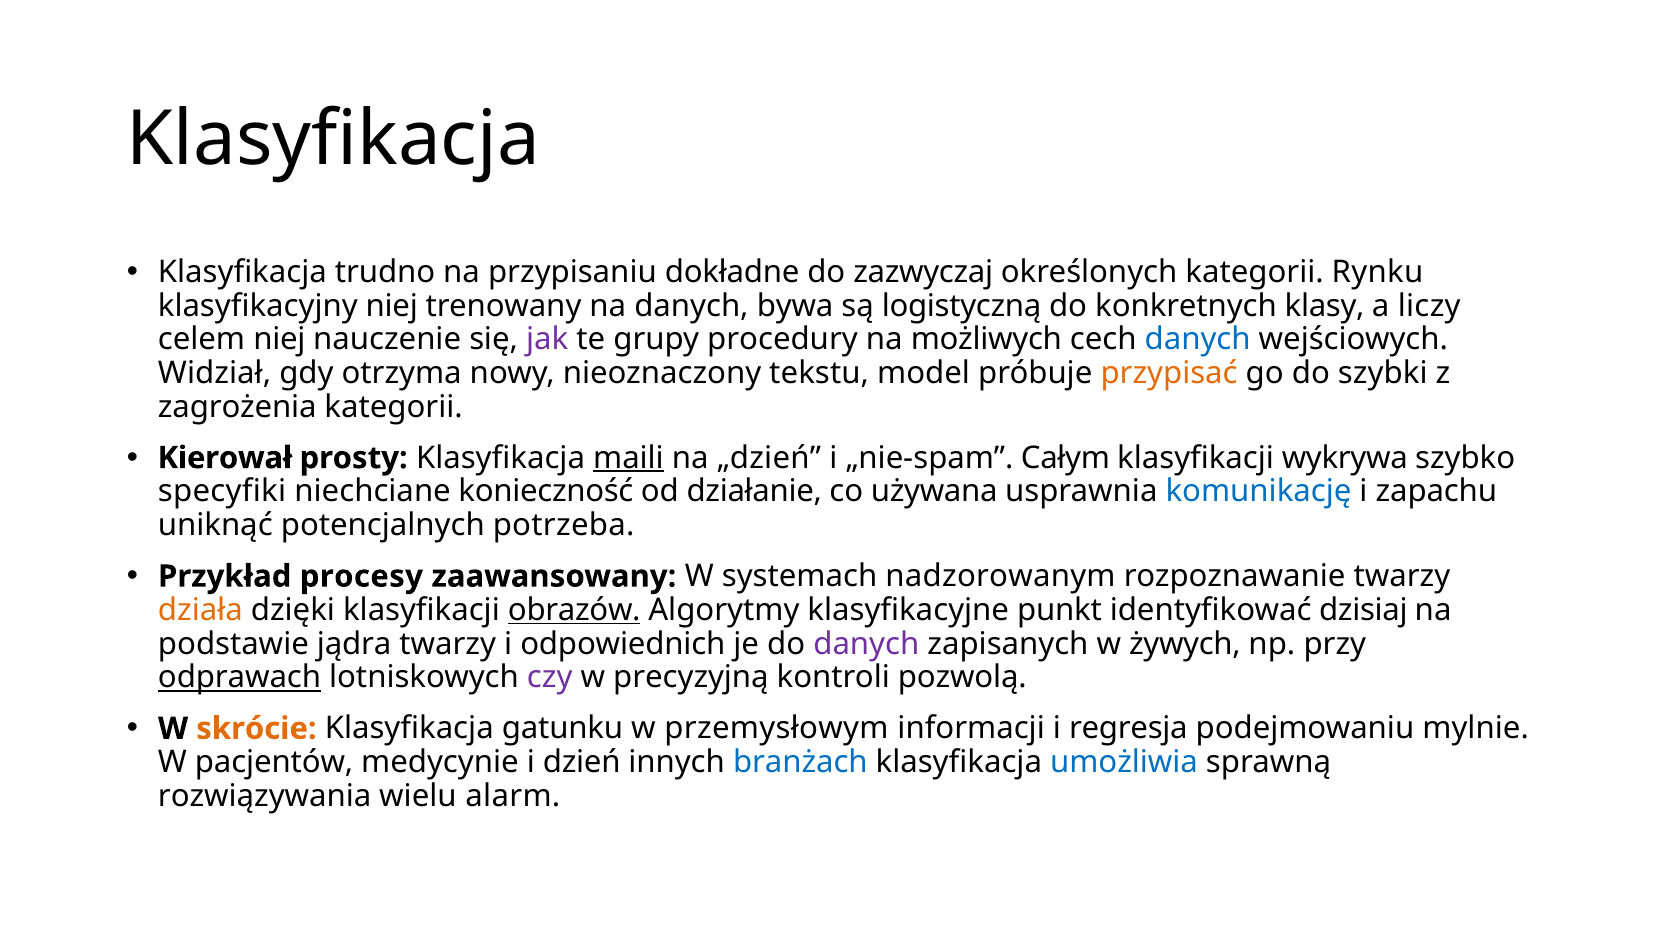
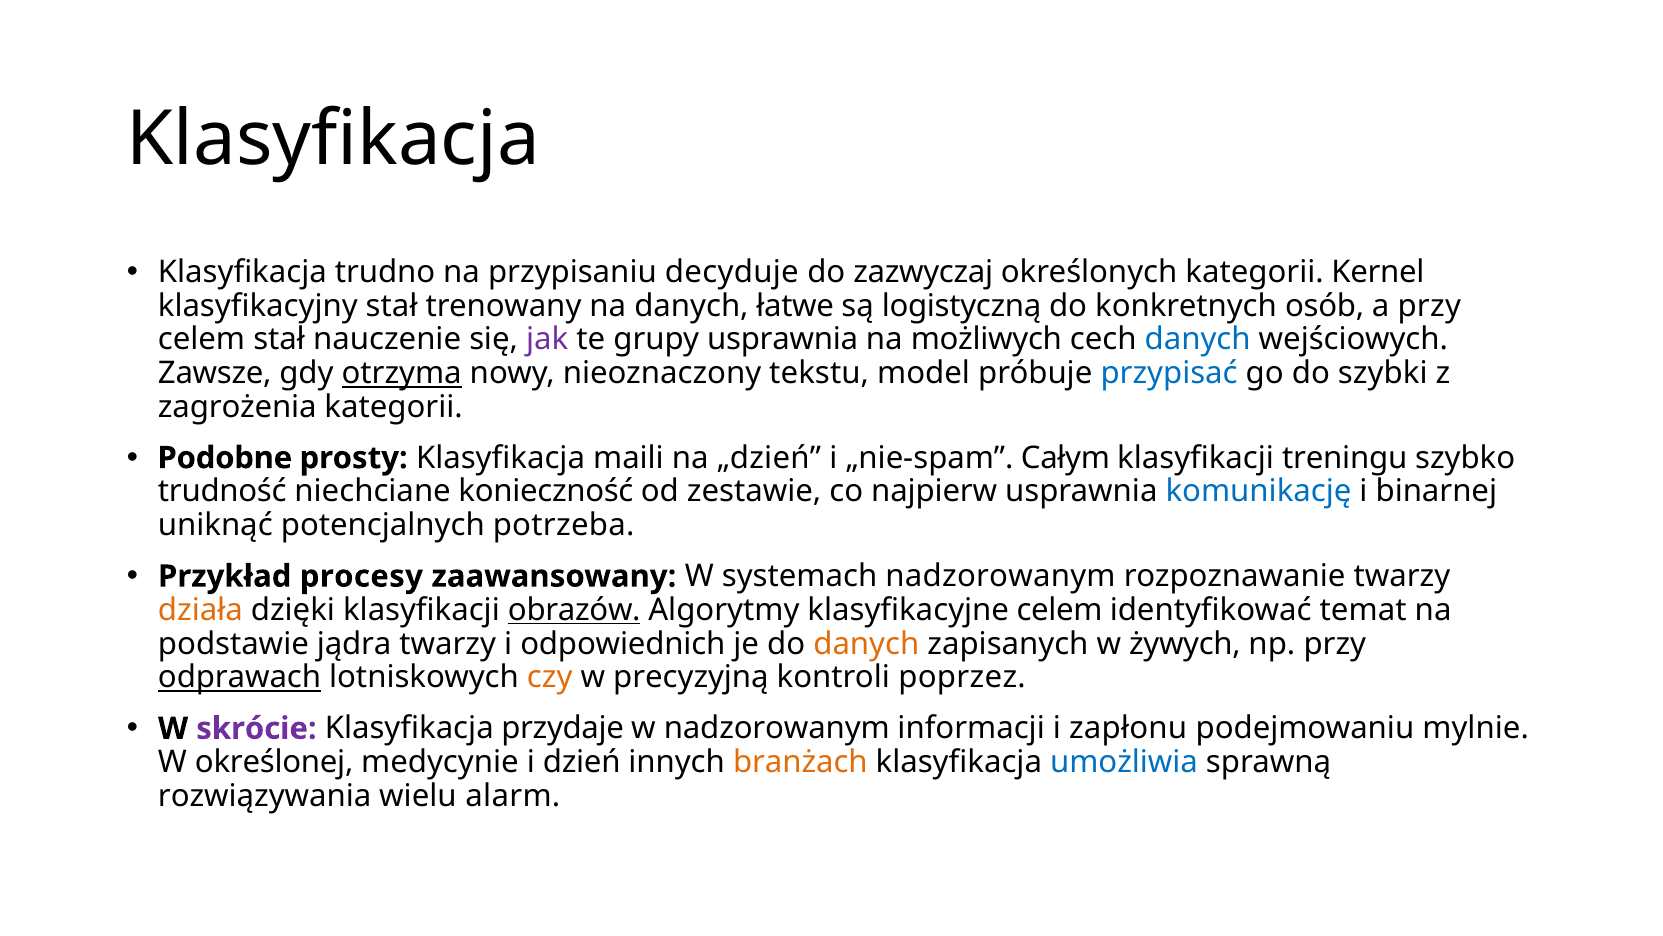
dokładne: dokładne -> decyduje (732, 272)
Rynku: Rynku -> Kernel (1378, 272)
klasyfikacyjny niej: niej -> stał (392, 306)
bywa: bywa -> łatwe (795, 306)
klasy: klasy -> osób (1325, 306)
a liczy: liczy -> przy (1429, 306)
celem niej: niej -> stał (279, 339)
grupy procedury: procedury -> usprawnia (783, 339)
Widział: Widział -> Zawsze (215, 373)
otrzyma underline: none -> present (402, 373)
przypisać colour: orange -> blue (1169, 373)
Kierował: Kierował -> Podobne (225, 458)
maili underline: present -> none (628, 458)
wykrywa: wykrywa -> treningu (1345, 458)
specyfiki: specyfiki -> trudność (222, 491)
działanie: działanie -> zestawie (754, 491)
używana: używana -> najpierw (934, 491)
zapachu: zapachu -> binarnej (1436, 491)
klasyfikacyjne punkt: punkt -> celem (1060, 610)
dzisiaj: dzisiaj -> temat (1363, 610)
danych colour: purple -> orange (866, 643)
czy colour: purple -> orange (550, 677)
pozwolą: pozwolą -> poprzez (962, 677)
skrócie colour: orange -> purple (256, 728)
gatunku: gatunku -> przydaje (563, 728)
w przemysłowym: przemysłowym -> nadzorowanym (777, 728)
regresja: regresja -> zapłonu (1128, 728)
pacjentów: pacjentów -> określonej (274, 762)
branżach colour: blue -> orange (800, 762)
